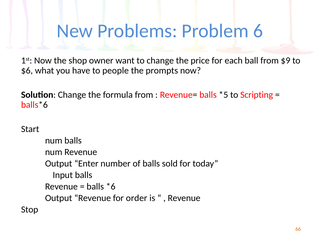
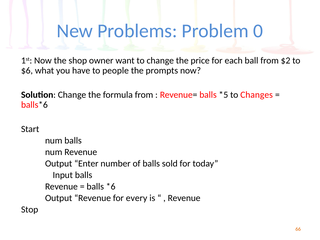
6: 6 -> 0 (258, 31)
$9: $9 -> $2 (286, 61)
Scripting: Scripting -> Changes (257, 95)
order: order -> every (137, 198)
